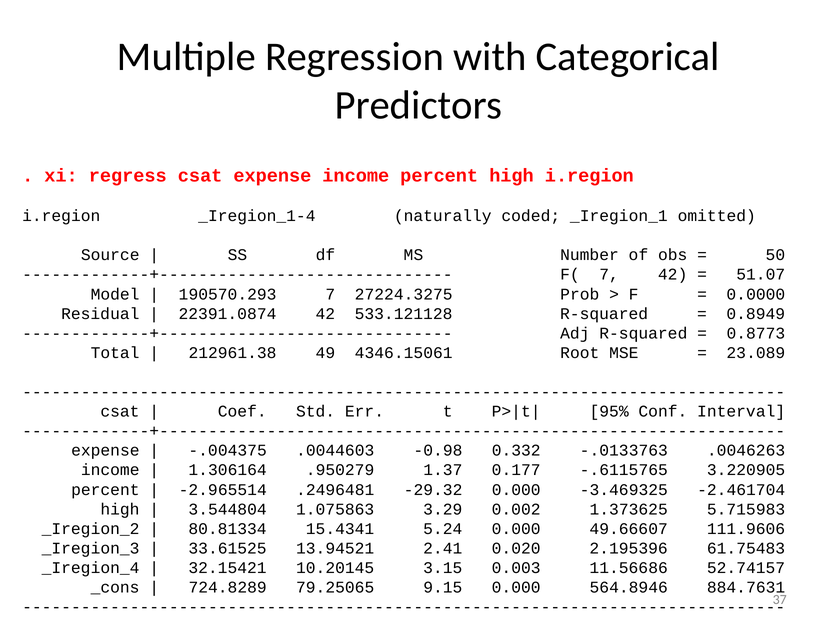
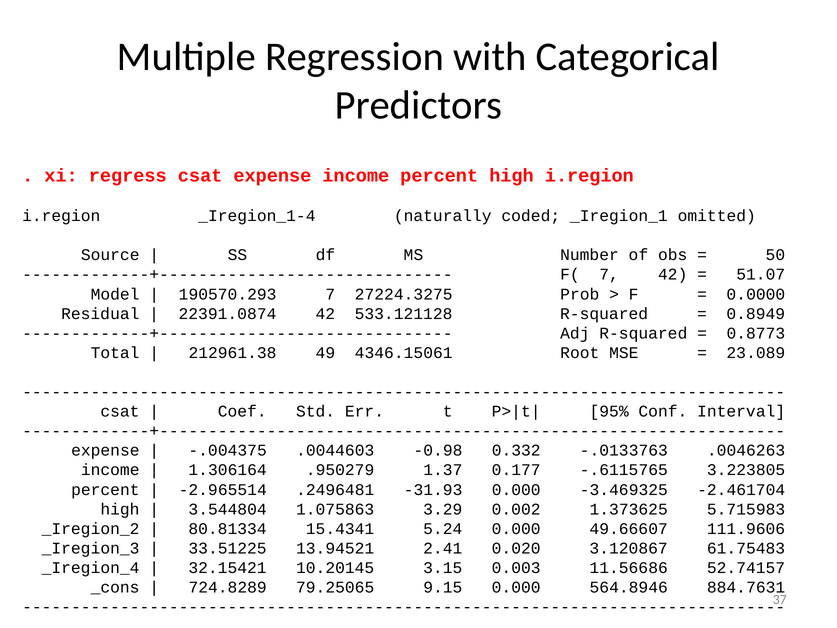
3.220905: 3.220905 -> 3.223805 (746, 470)
-29.32: -29.32 -> -31.93 (433, 489)
33.61525: 33.61525 -> 33.51225 (228, 548)
2.195396: 2.195396 -> 3.120867 (629, 548)
